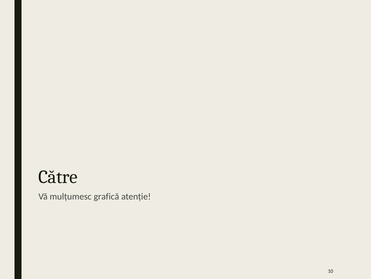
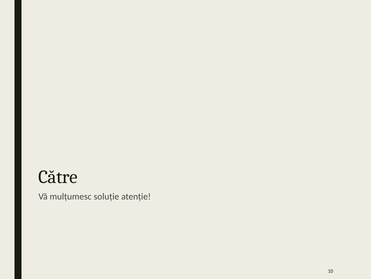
grafică: grafică -> soluție (106, 196)
